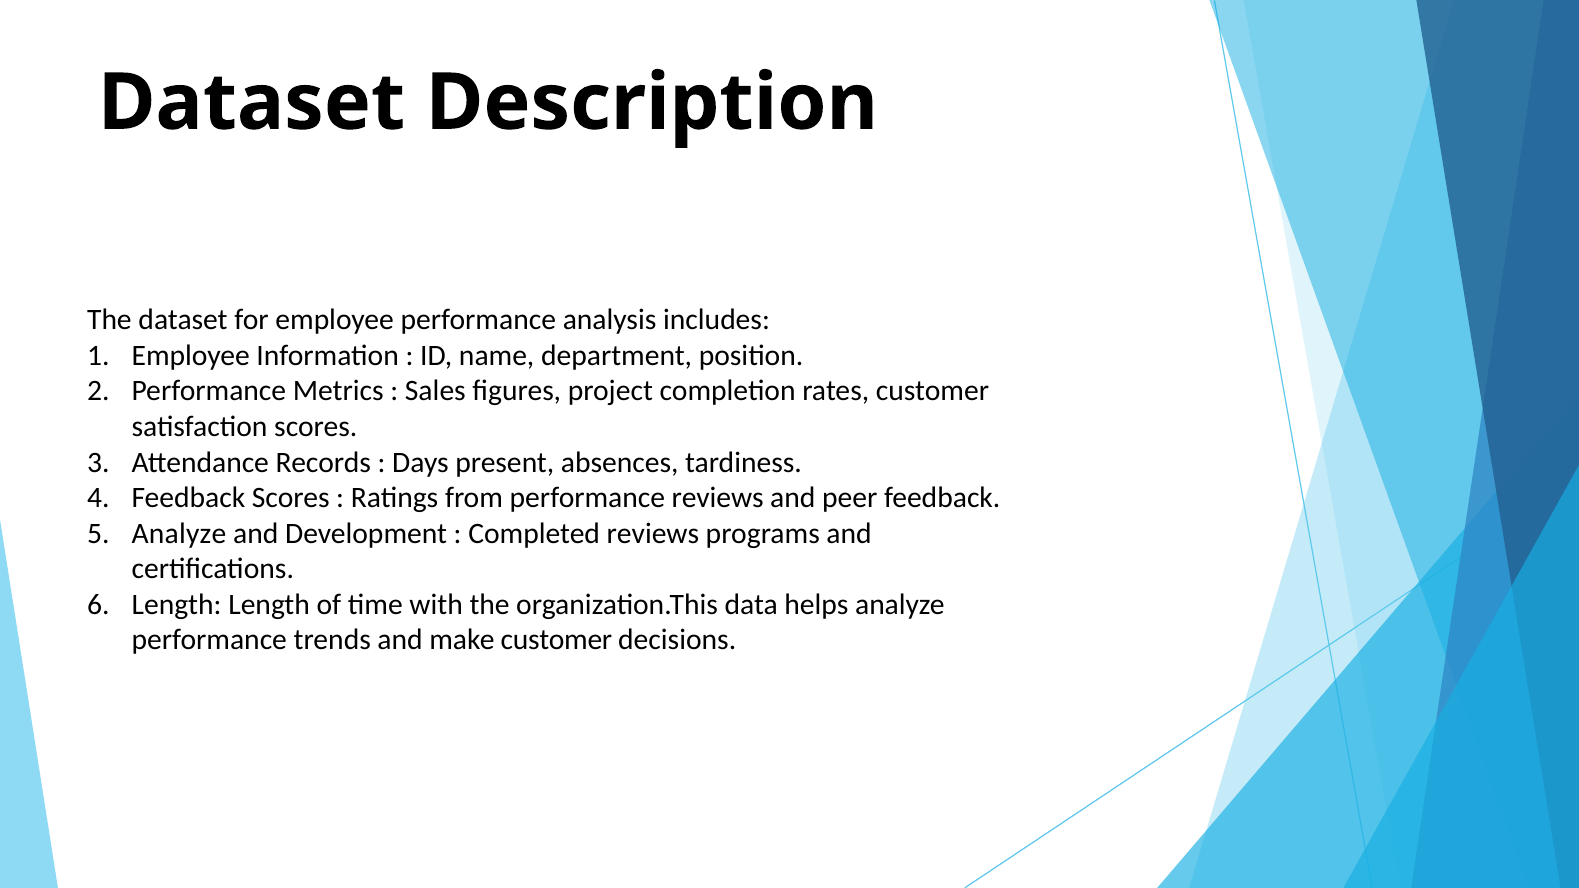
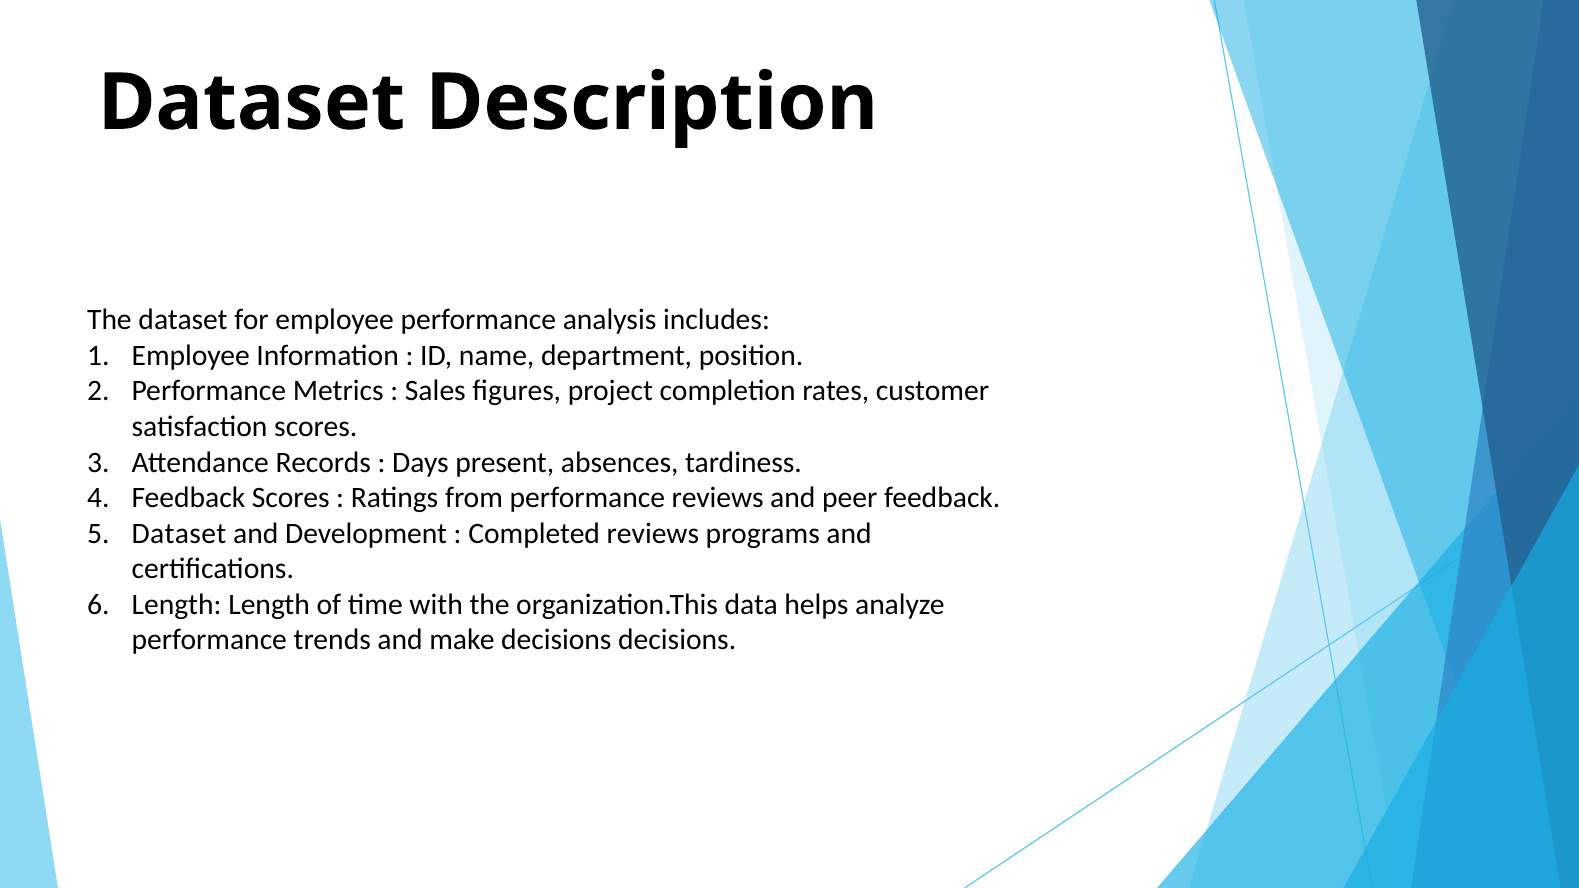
Analyze: Analyze -> Dataset (179, 533)
make customer: customer -> decisions (556, 640)
